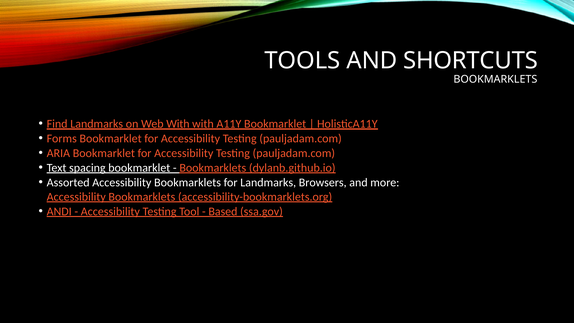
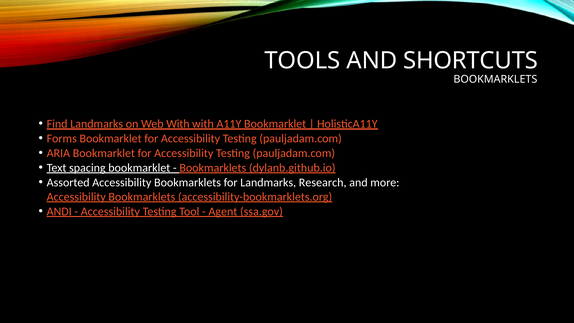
Browsers: Browsers -> Research (323, 182)
Based: Based -> Agent (223, 211)
